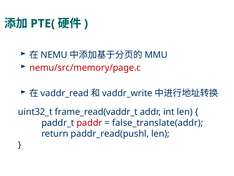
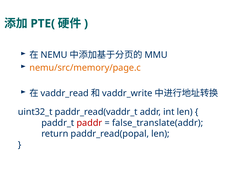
nemu/src/memory/page.c colour: red -> orange (85, 68)
frame_read(vaddr_t: frame_read(vaddr_t -> paddr_read(vaddr_t (96, 112)
paddr_read(pushl: paddr_read(pushl -> paddr_read(popal (110, 133)
